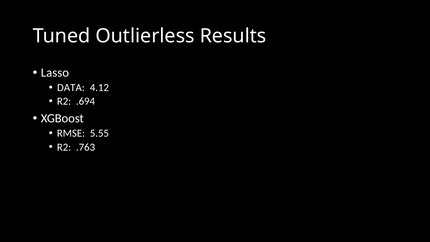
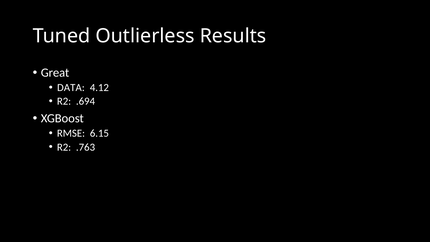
Lasso: Lasso -> Great (55, 73)
5.55: 5.55 -> 6.15 (99, 133)
